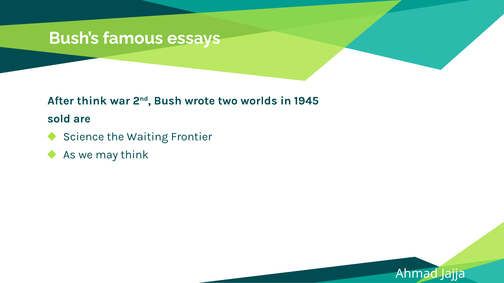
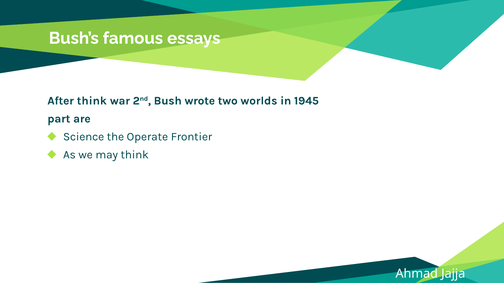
sold: sold -> part (59, 119)
Waiting: Waiting -> Operate (147, 137)
